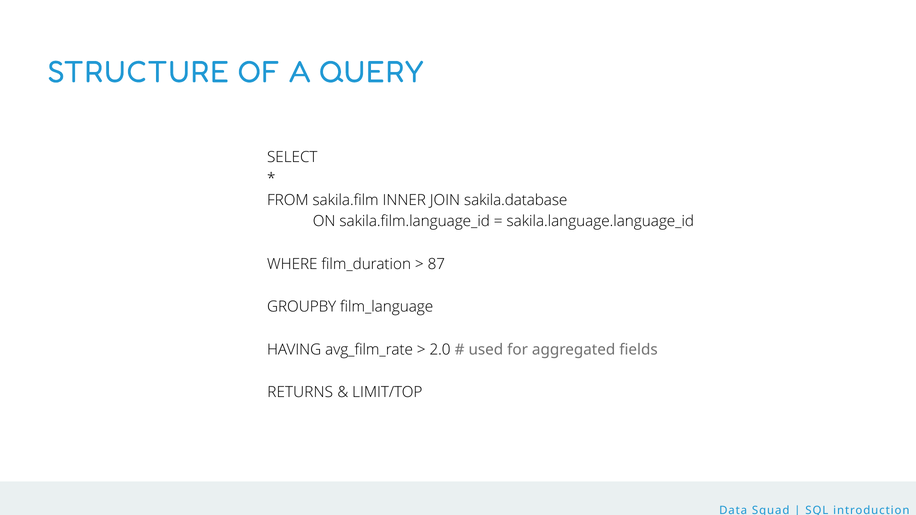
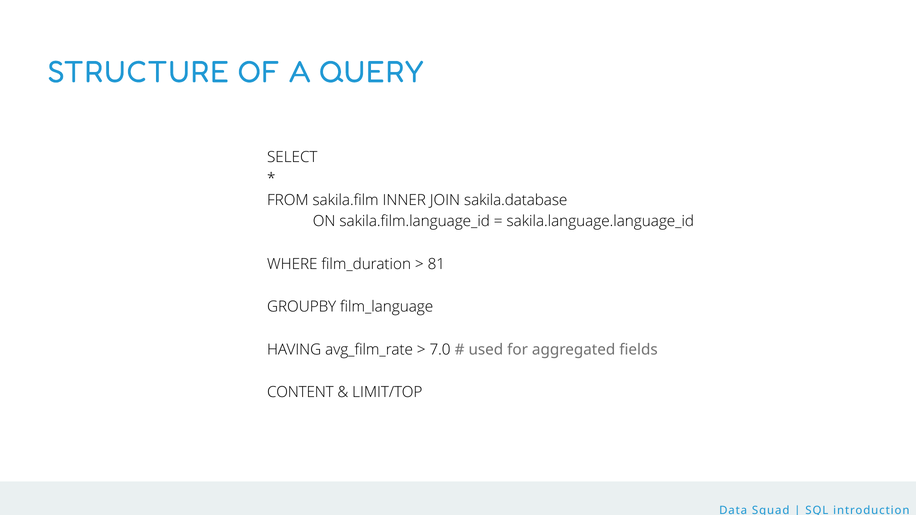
87: 87 -> 81 (436, 264)
2.0: 2.0 -> 7.0 (440, 350)
RETURNS: RETURNS -> CONTENT (300, 392)
